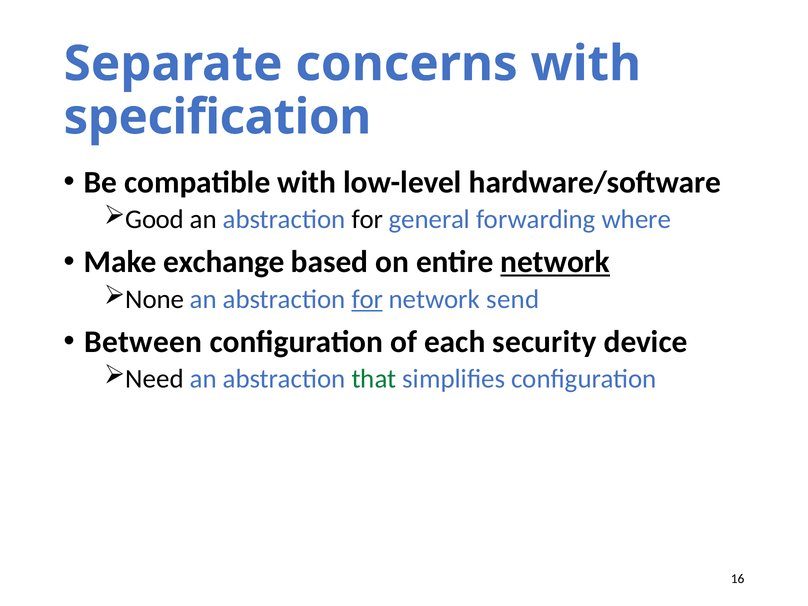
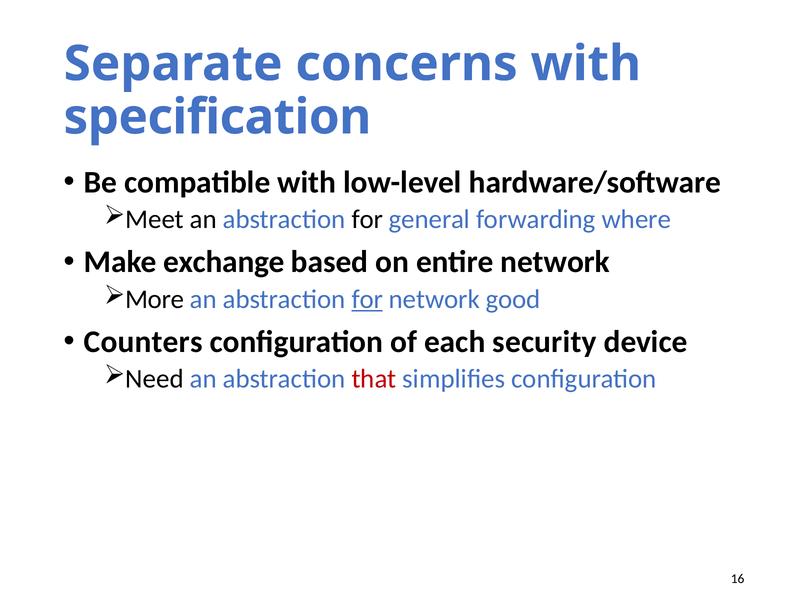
Good: Good -> Meet (155, 219)
network underline: present -> none (555, 262)
None: None -> More (155, 299)
send: send -> good (513, 299)
Between: Between -> Counters (143, 342)
that colour: green -> red (374, 379)
